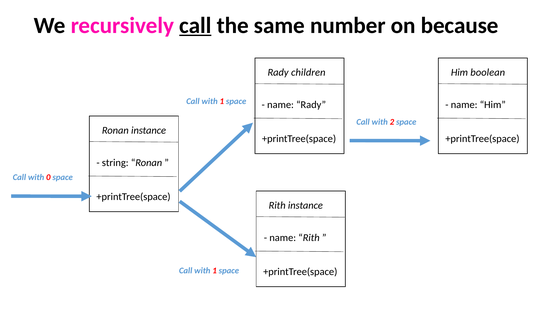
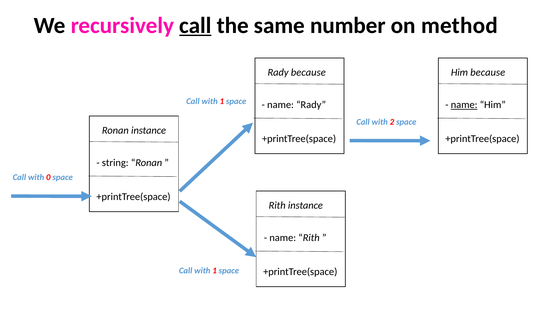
because: because -> method (459, 25)
Rady children: children -> because (308, 72)
Him boolean: boolean -> because (488, 72)
name underline: none -> present (464, 105)
